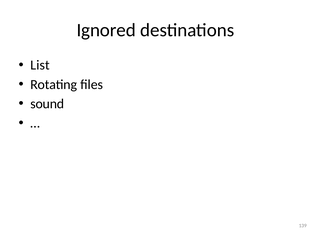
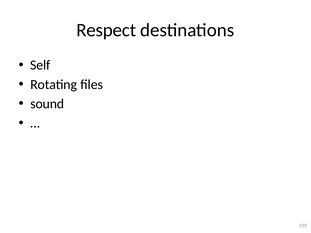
Ignored: Ignored -> Respect (106, 30)
List: List -> Self (40, 65)
